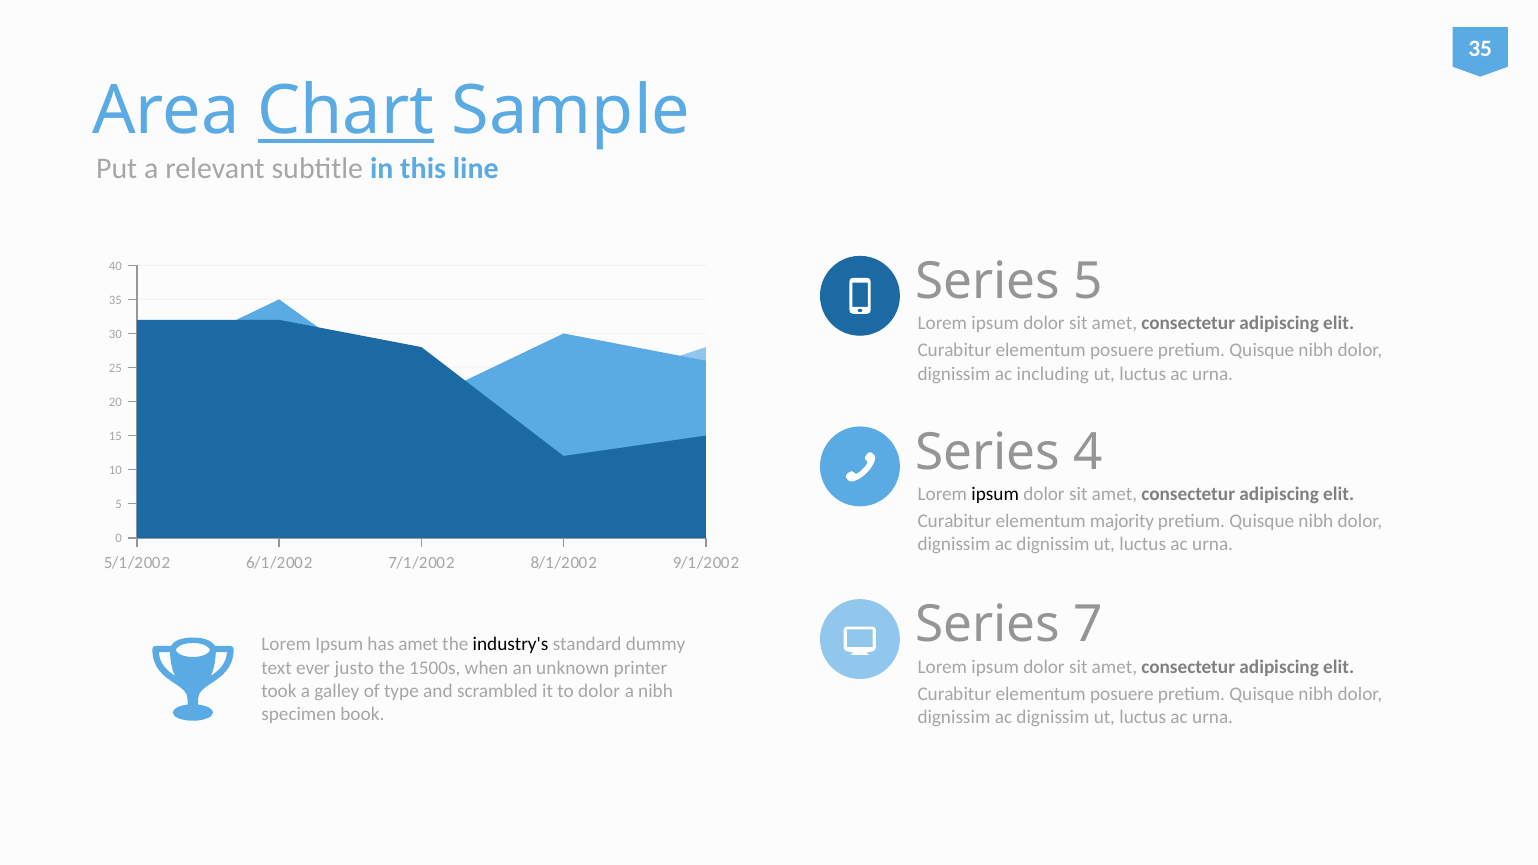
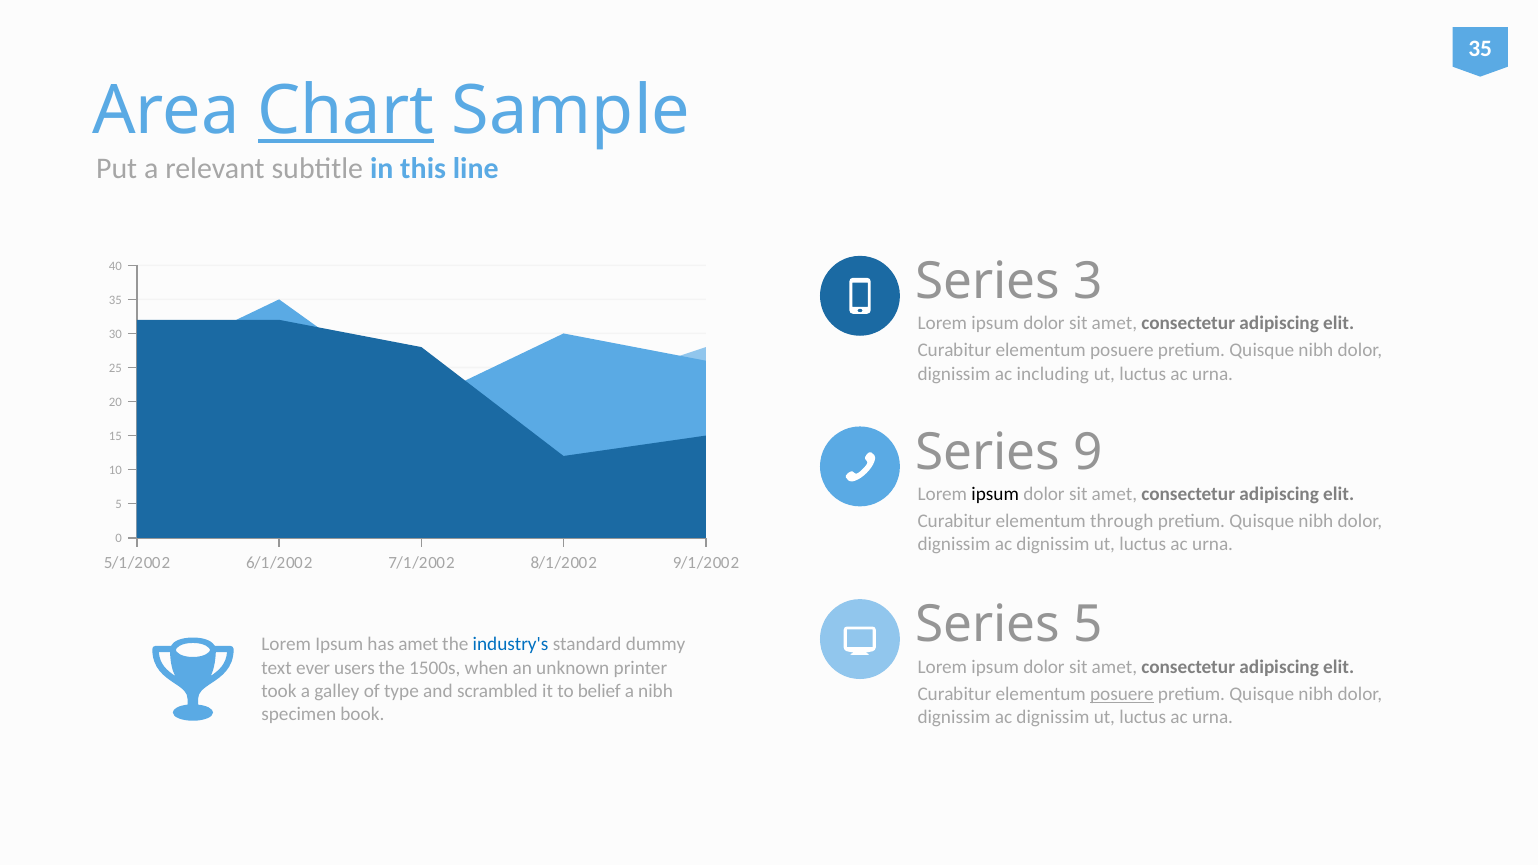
Series 5: 5 -> 3 (1088, 282)
4: 4 -> 9 (1088, 452)
majority: majority -> through (1122, 521)
Series 7: 7 -> 5 (1088, 625)
industry's colour: black -> blue (511, 645)
justo: justo -> users (355, 668)
to dolor: dolor -> belief (599, 691)
posuere underline: none -> present (1122, 694)
